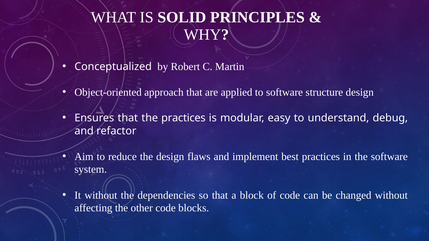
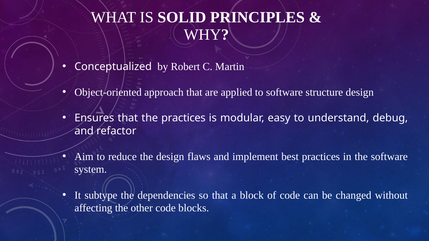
It without: without -> subtype (101, 195)
